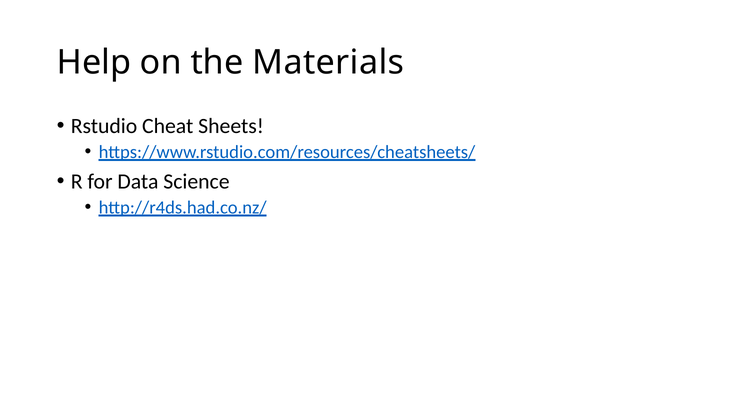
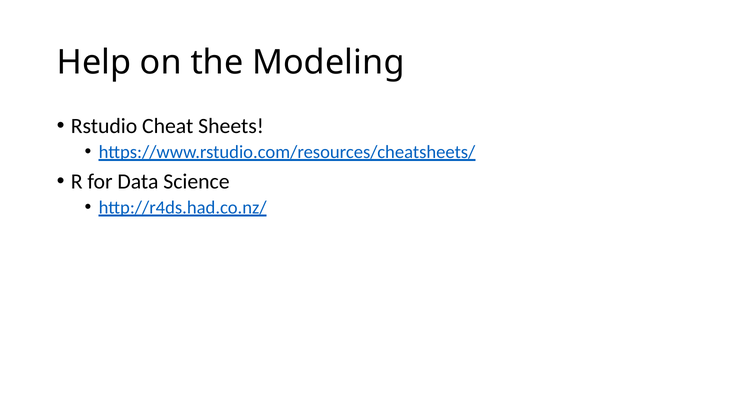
Materials: Materials -> Modeling (328, 63)
